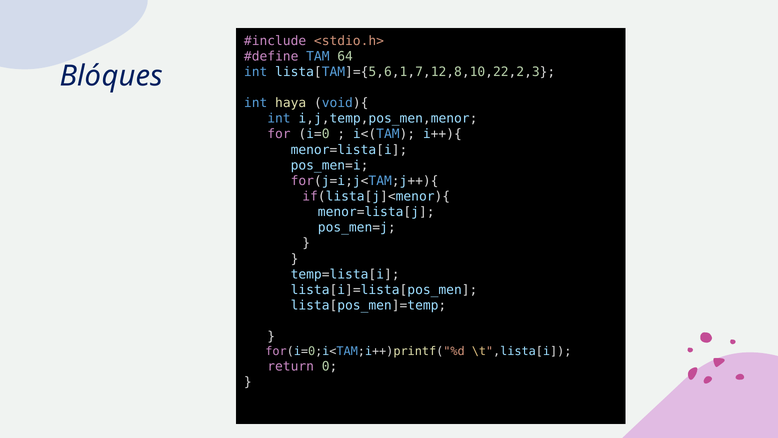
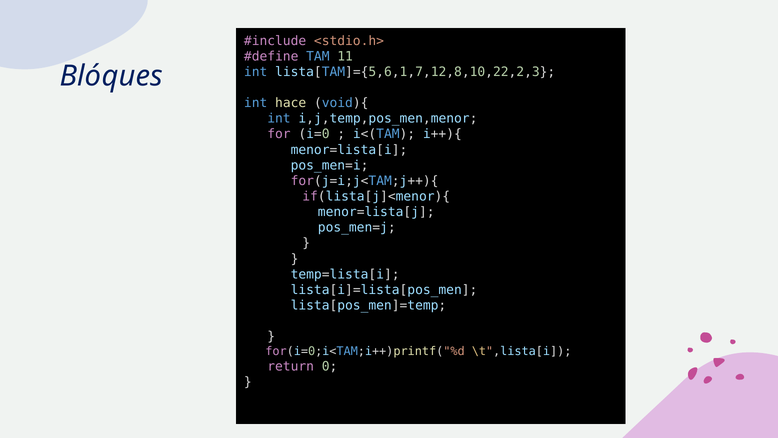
64: 64 -> 11 (345, 56)
haya: haya -> hace (291, 103)
